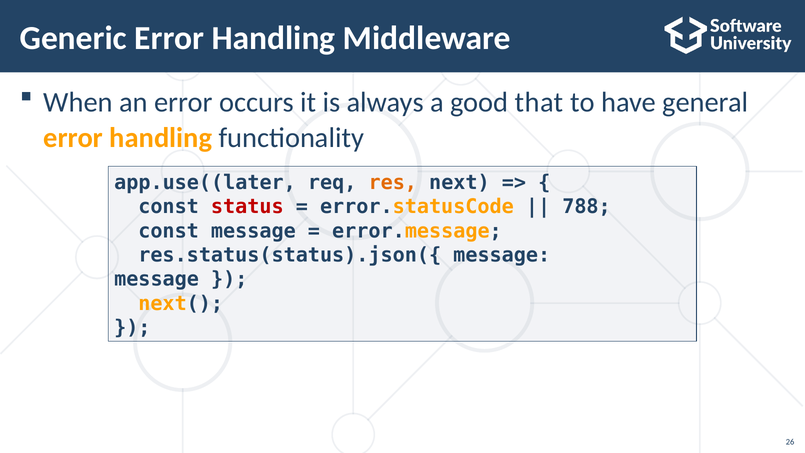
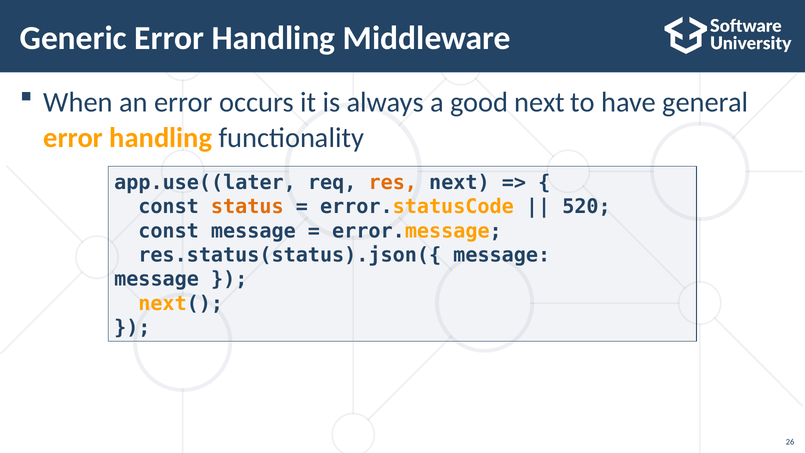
good that: that -> next (540, 102)
status colour: red -> orange (247, 207)
788: 788 -> 520 (586, 207)
